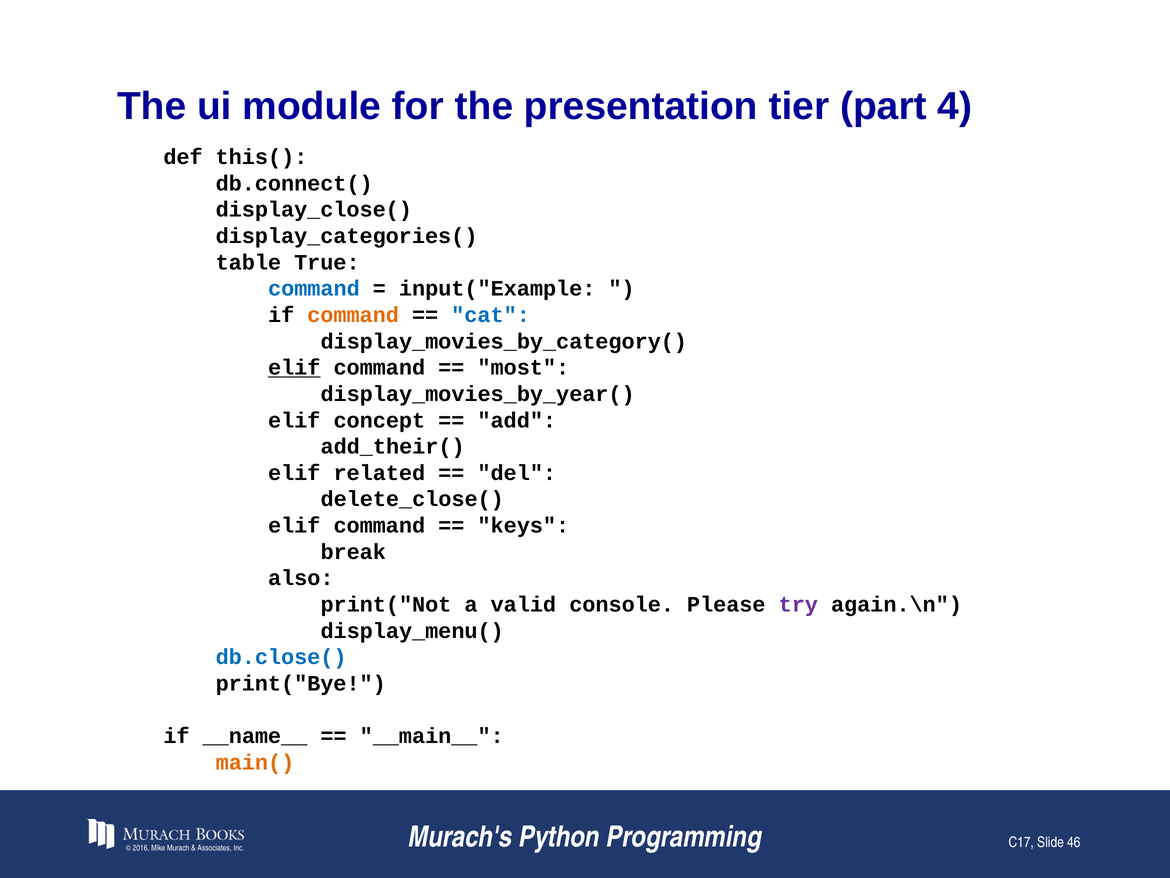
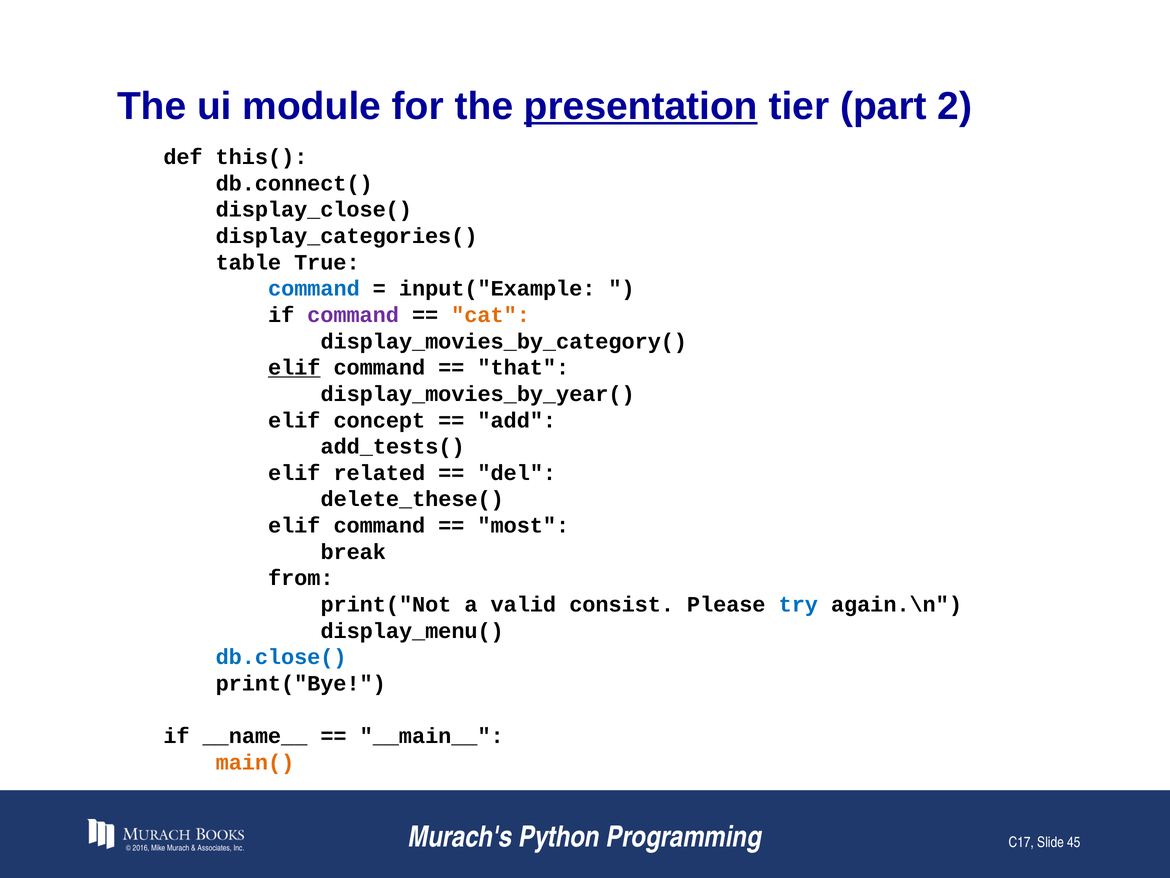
presentation underline: none -> present (641, 106)
4: 4 -> 2 (955, 106)
command colour: orange -> purple (353, 315)
cat colour: blue -> orange (491, 315)
most: most -> that (523, 367)
add_their(: add_their( -> add_tests( (393, 446)
delete_close(: delete_close( -> delete_these( (412, 499)
keys: keys -> most (523, 525)
also: also -> from (301, 578)
console: console -> consist (622, 604)
try colour: purple -> blue (798, 604)
46: 46 -> 45 (1074, 842)
